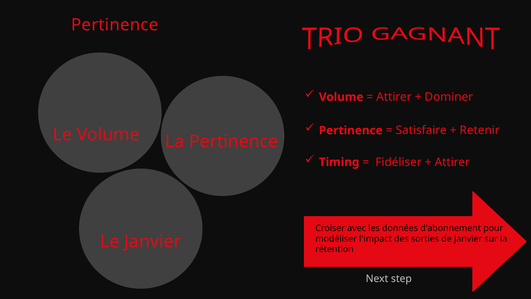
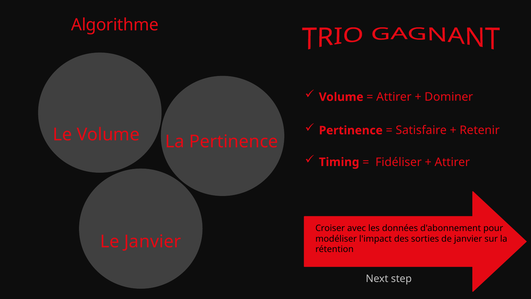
Pertinence: Pertinence -> Algorithme (115, 25)
